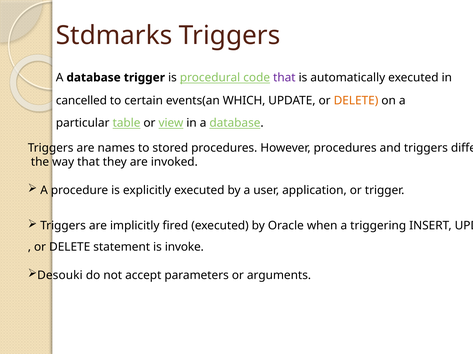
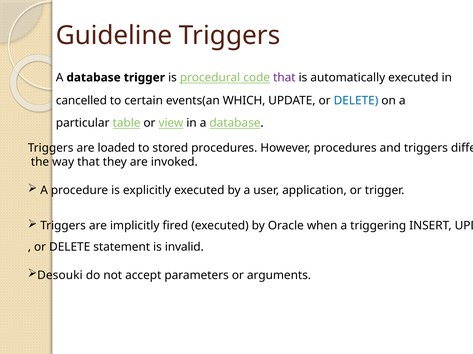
Stdmarks: Stdmarks -> Guideline (114, 36)
DELETE colour: orange -> blue (356, 101)
names: names -> loaded (116, 148)
invoke: invoke -> invalid (184, 248)
